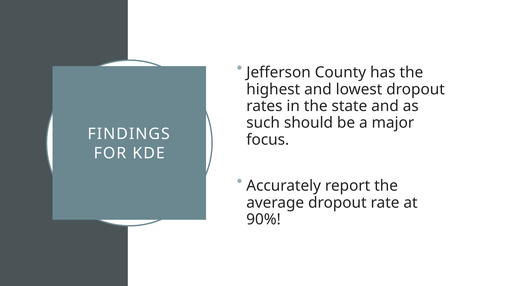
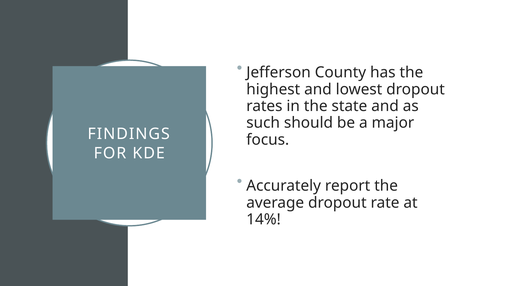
90%: 90% -> 14% (264, 219)
